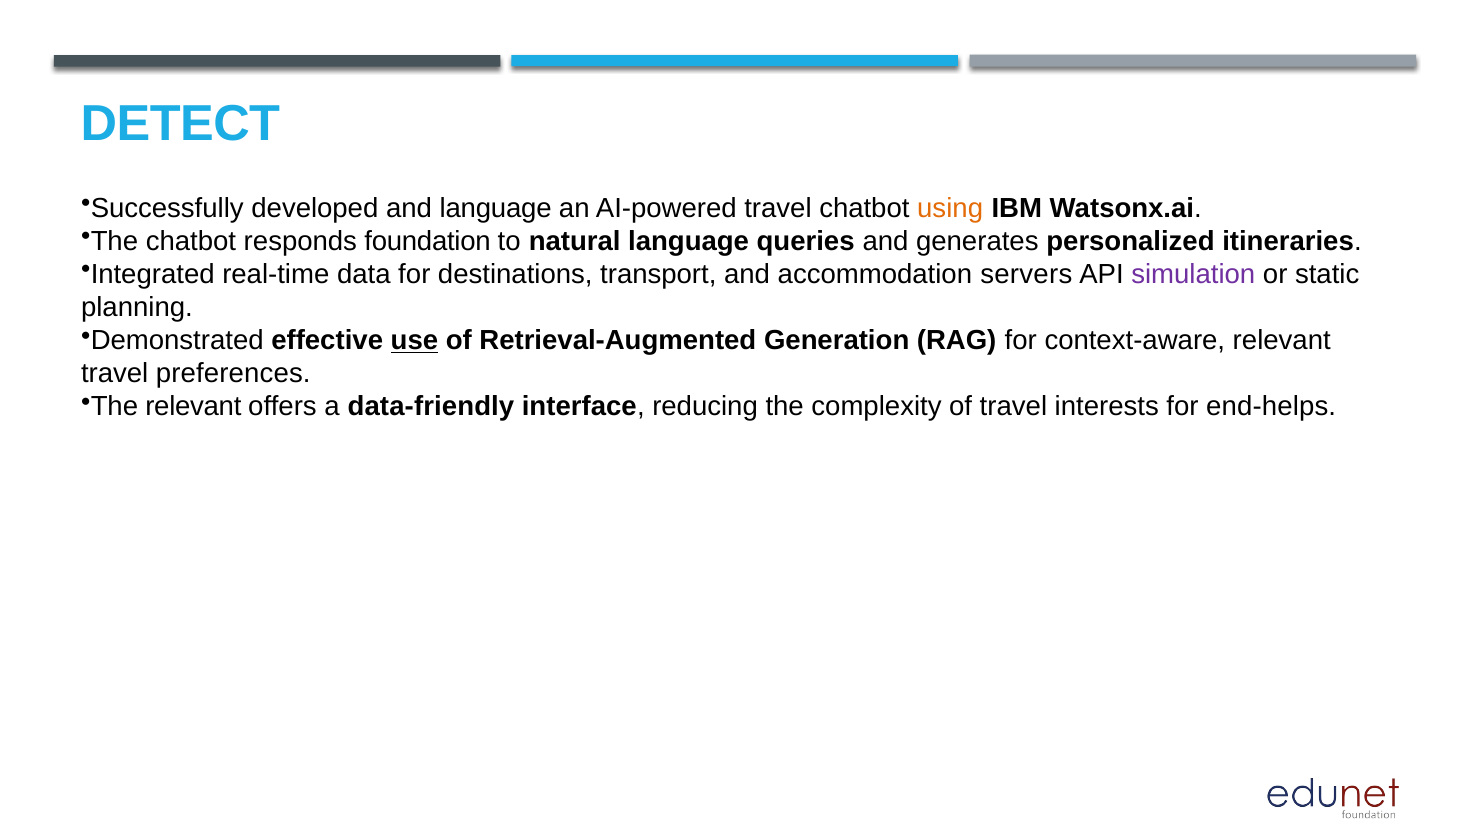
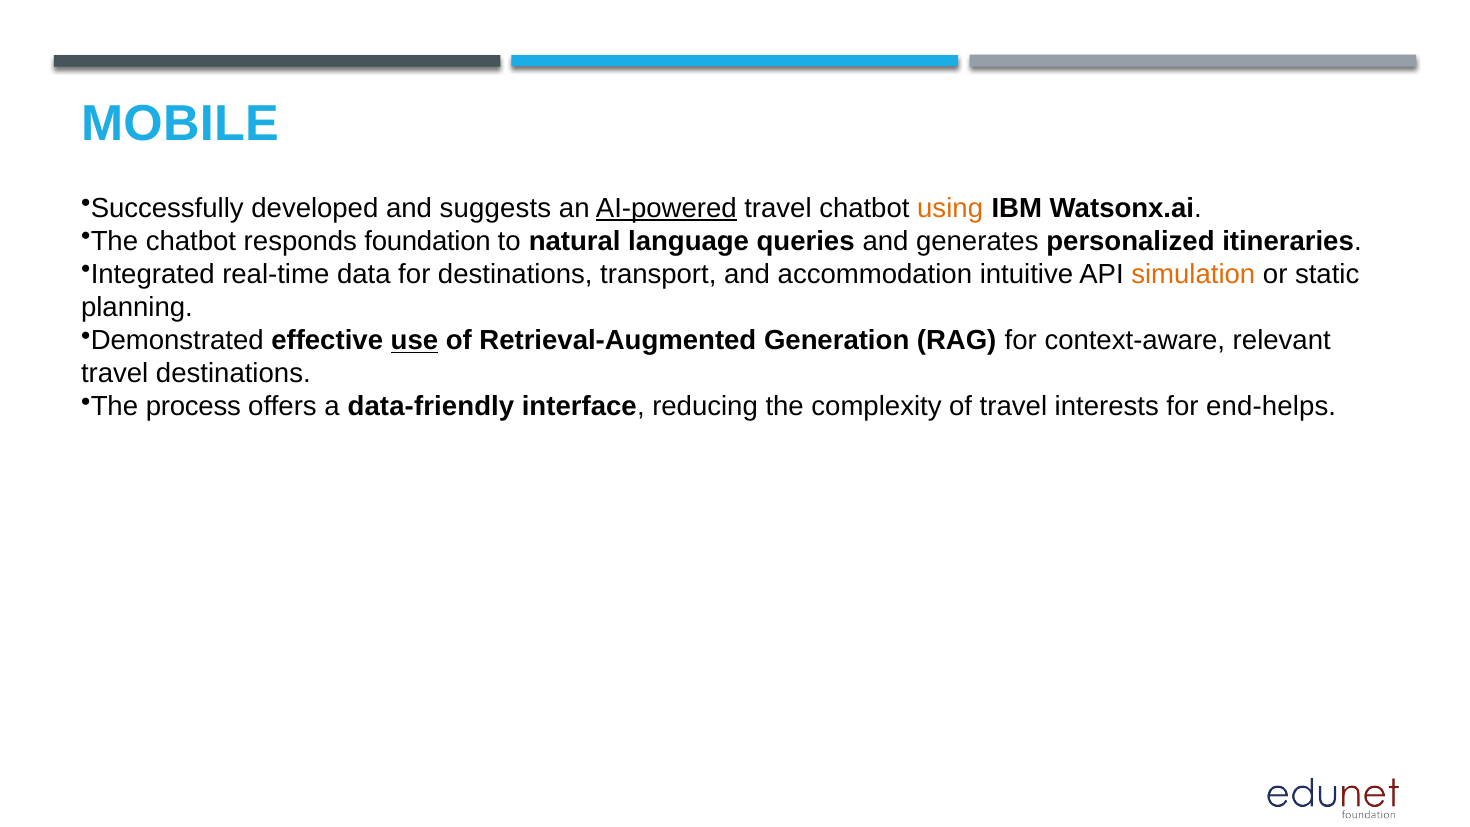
DETECT: DETECT -> MOBILE (180, 124)
and language: language -> suggests (495, 208)
AI-powered underline: none -> present (666, 208)
servers: servers -> intuitive (1026, 274)
simulation colour: purple -> orange (1193, 274)
travel preferences: preferences -> destinations (233, 374)
The relevant: relevant -> process (193, 407)
